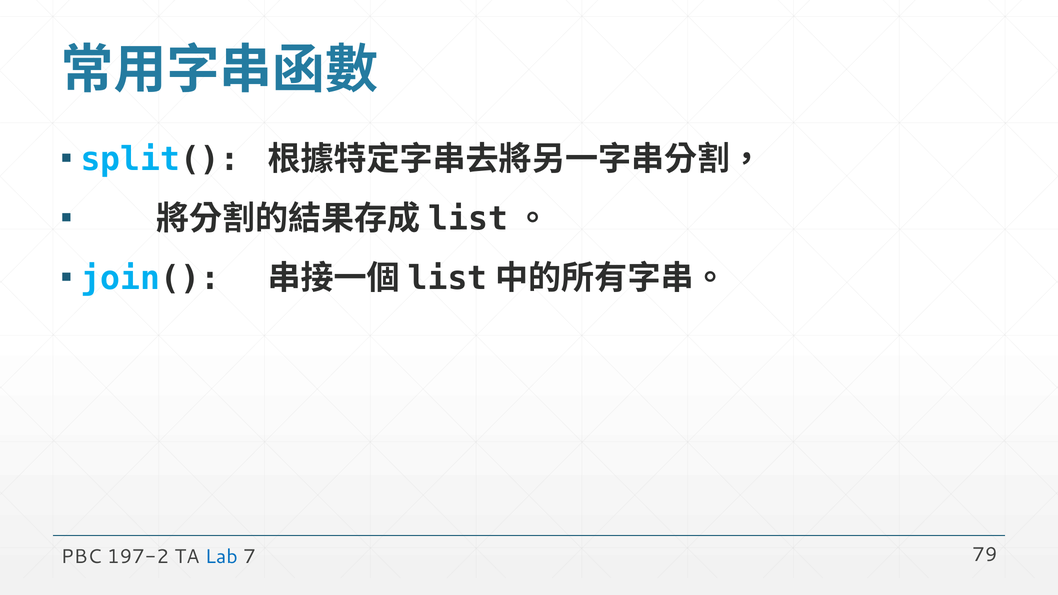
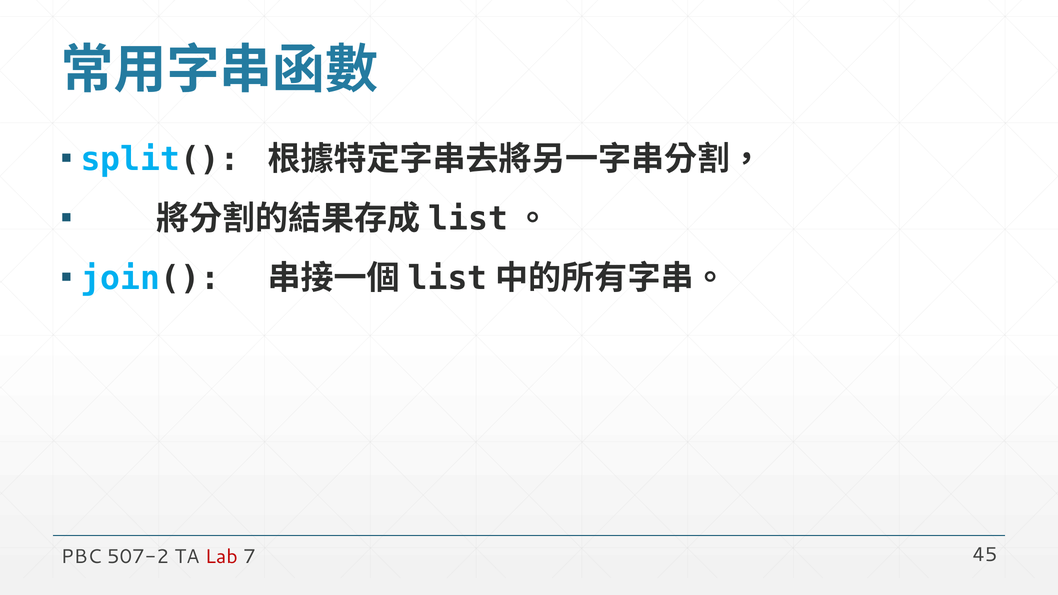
197-2: 197-2 -> 507-2 (138, 557)
Lab colour: blue -> red (221, 557)
79: 79 -> 45 (985, 555)
